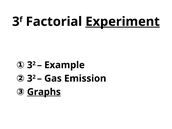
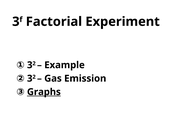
Experiment underline: present -> none (123, 22)
